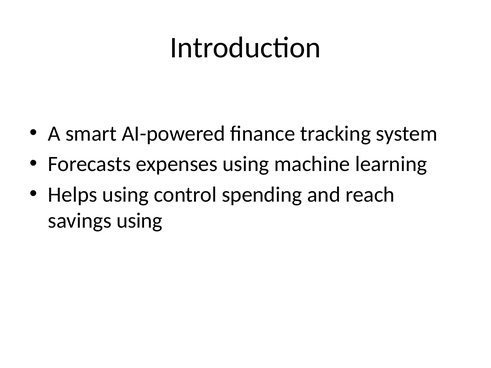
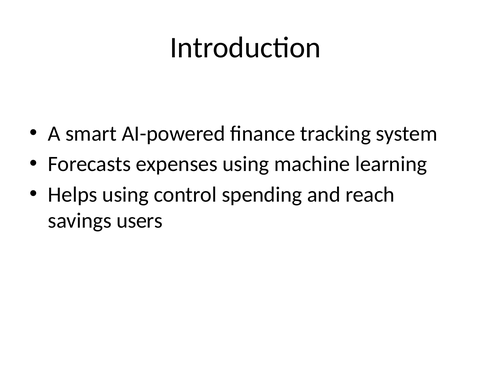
savings using: using -> users (140, 221)
